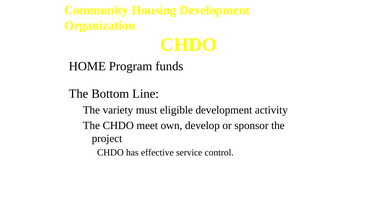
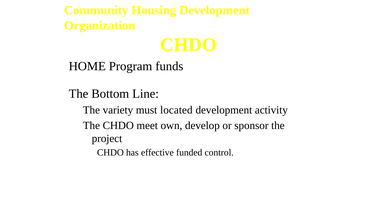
eligible: eligible -> located (176, 110)
service: service -> funded (189, 153)
